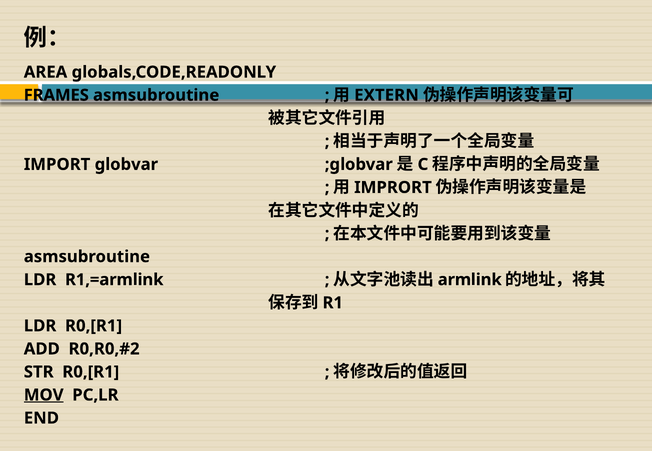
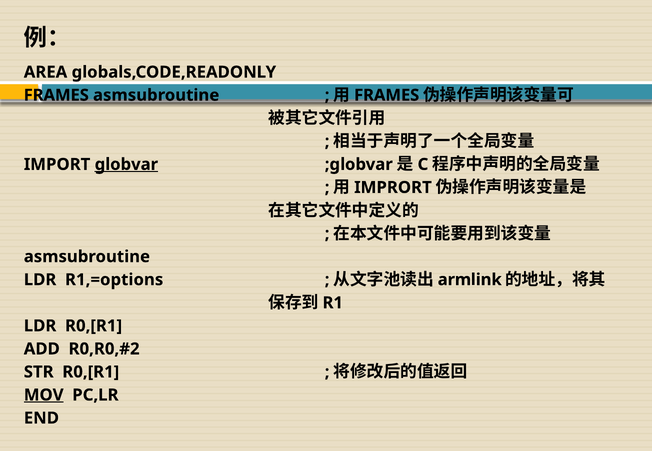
EXTERN: EXTERN -> FRAMES (387, 95)
globvar underline: none -> present (126, 165)
R1,=armlink: R1,=armlink -> R1,=options (114, 280)
